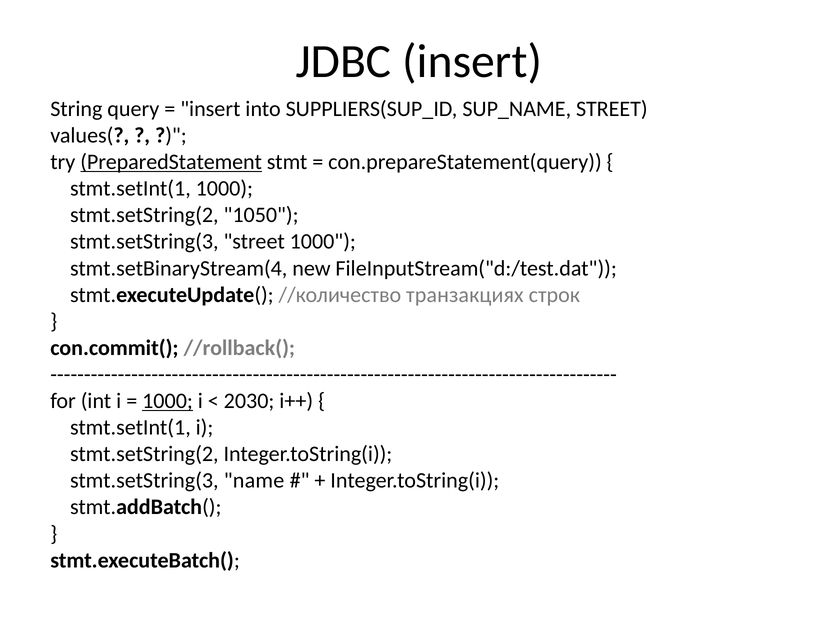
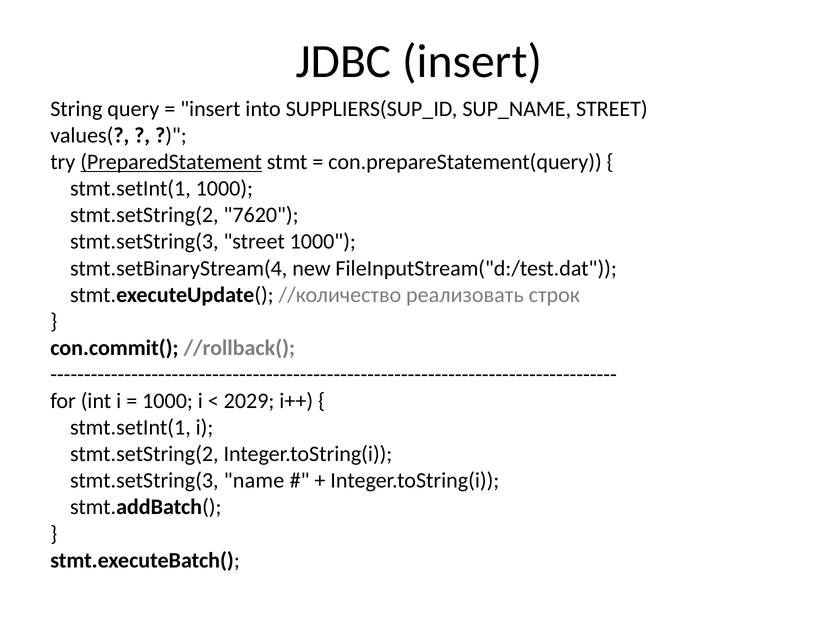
1050: 1050 -> 7620 (261, 215)
транзакциях: транзакциях -> реализовать (465, 295)
1000 underline: present -> none (168, 401)
2030: 2030 -> 2029 (249, 401)
